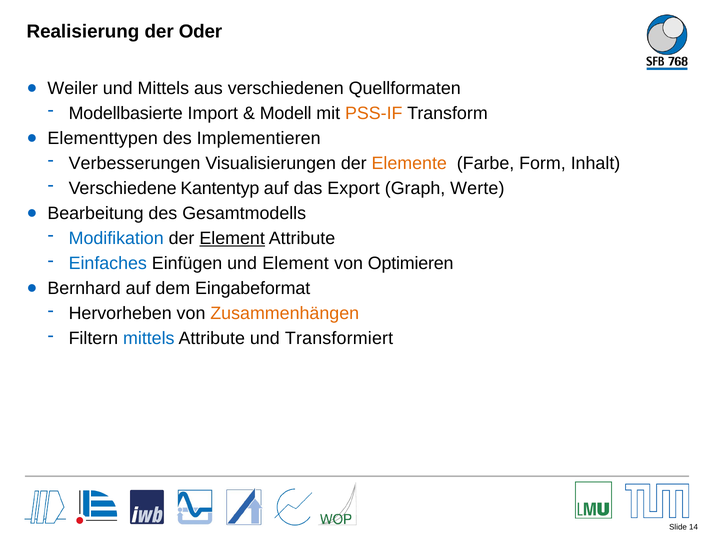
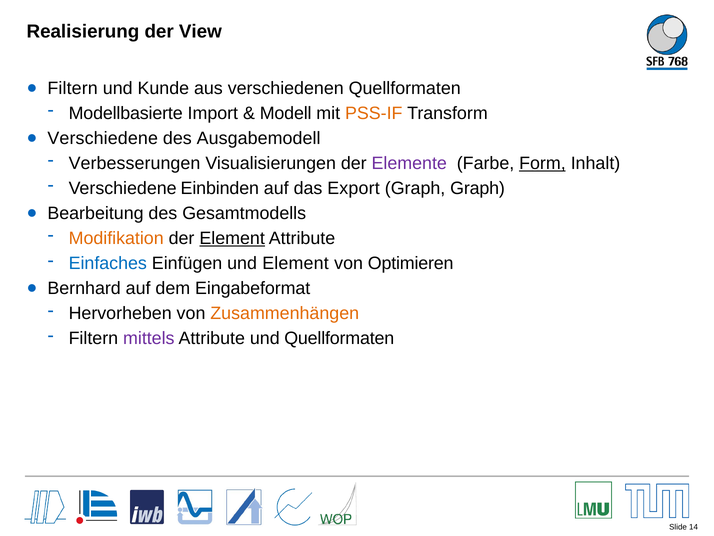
Oder: Oder -> View (200, 31)
Weiler: Weiler -> Filtern (73, 88)
und Mittels: Mittels -> Kunde (163, 88)
Elementtypen: Elementtypen -> Verschiedene (103, 138)
Implementieren: Implementieren -> Ausgabemodell (259, 138)
Elemente colour: orange -> purple (409, 163)
Form underline: none -> present (542, 163)
Kantentyp: Kantentyp -> Einbinden (220, 188)
Graph Werte: Werte -> Graph (478, 188)
Modifikation colour: blue -> orange (116, 238)
mittels colour: blue -> purple (149, 338)
und Transformiert: Transformiert -> Quellformaten (339, 338)
